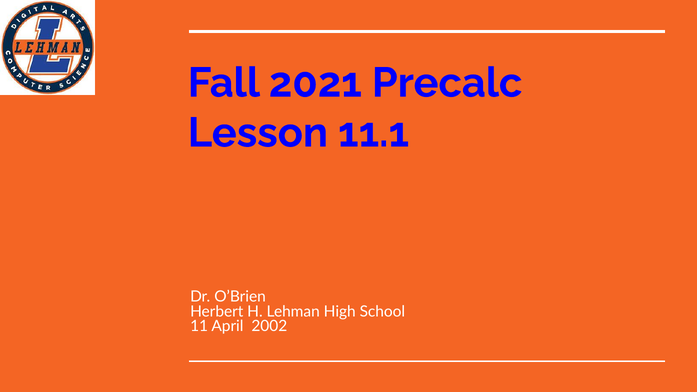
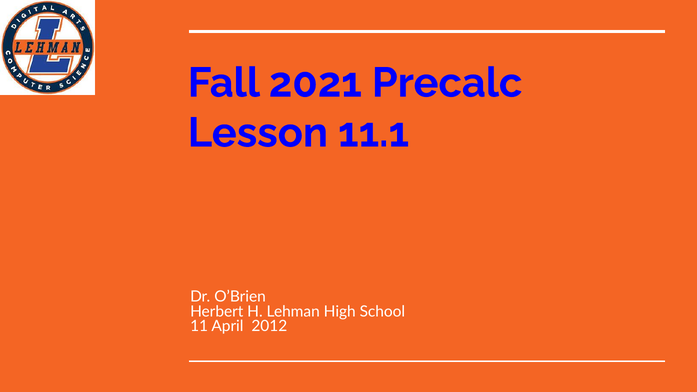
2002: 2002 -> 2012 (269, 326)
